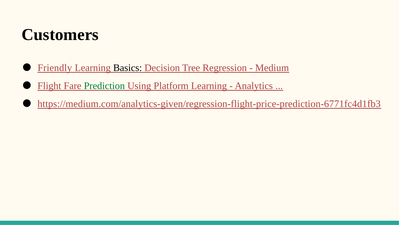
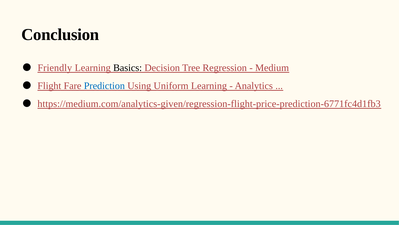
Customers: Customers -> Conclusion (60, 35)
Prediction colour: green -> blue (104, 86)
Platform: Platform -> Uniform (171, 86)
